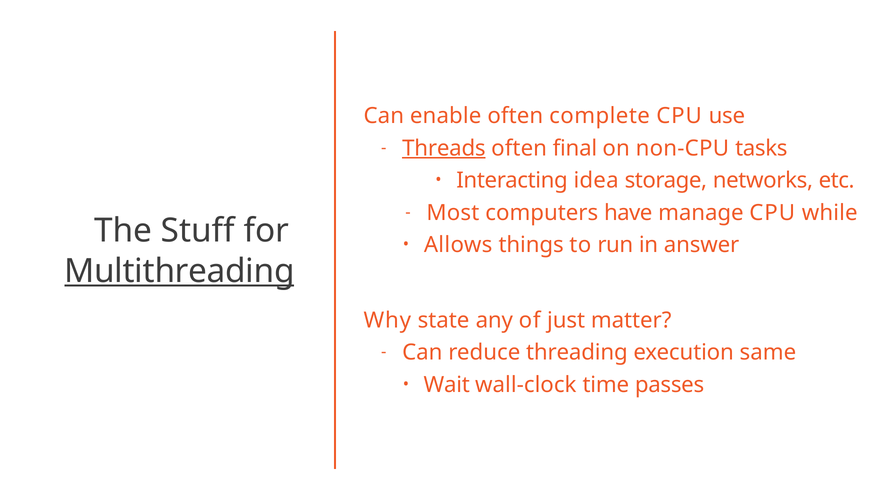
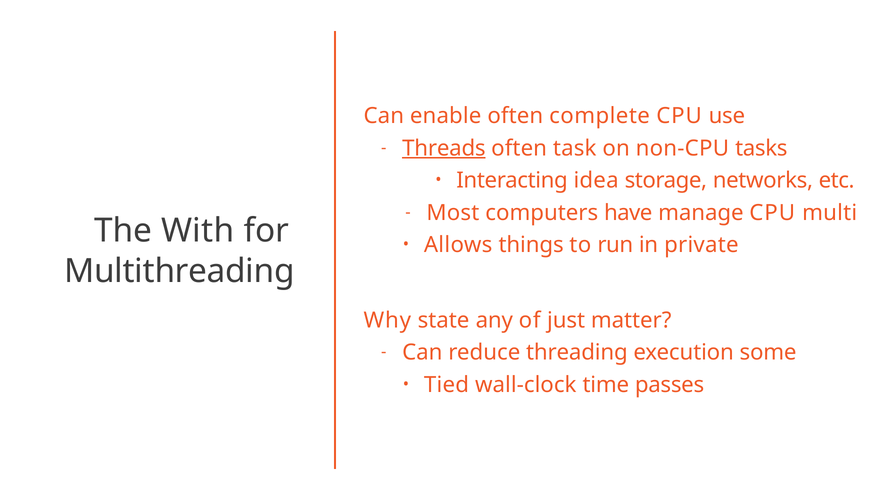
final: final -> task (575, 148)
while: while -> multi (830, 213)
Stuff: Stuff -> With (198, 231)
answer: answer -> private (701, 245)
Multithreading underline: present -> none (179, 271)
same: same -> some (768, 353)
Wait: Wait -> Tied (446, 385)
